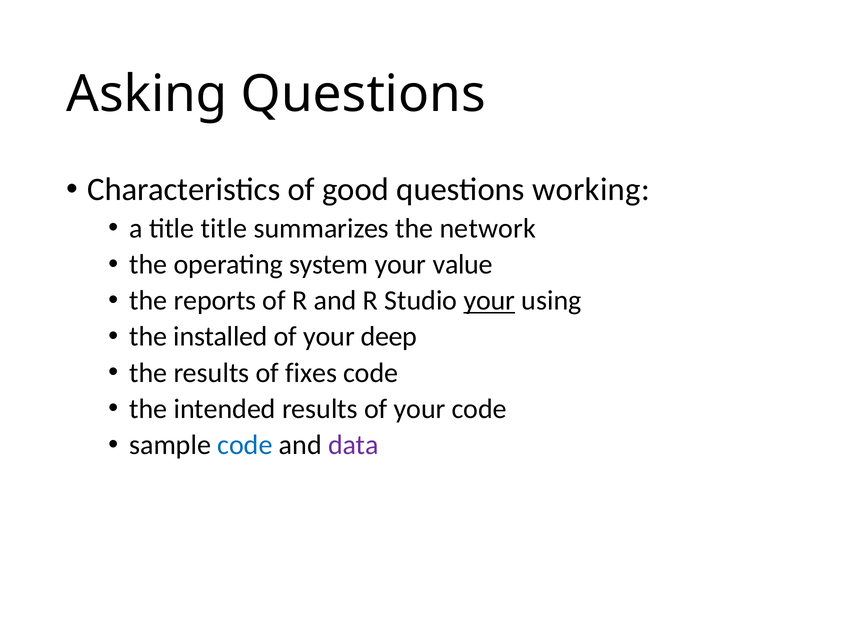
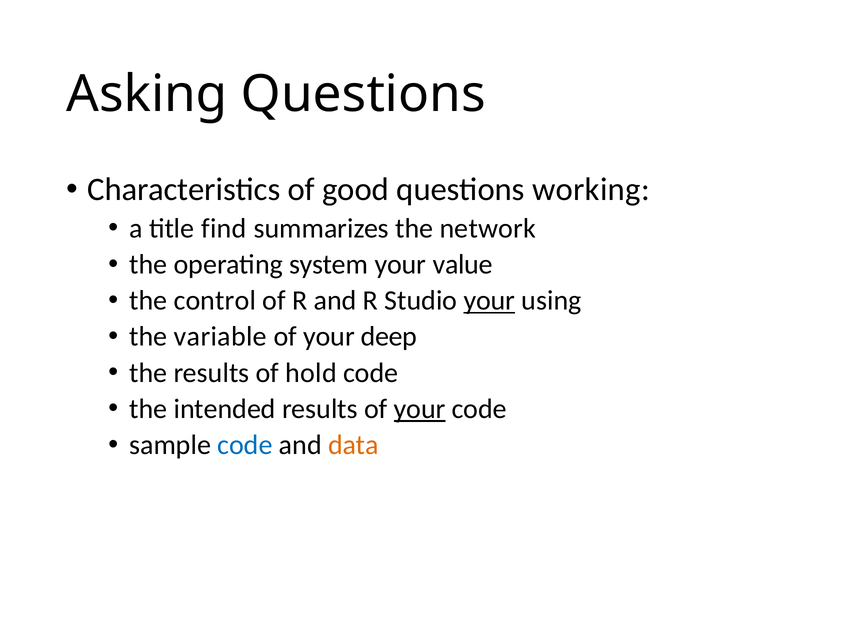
title title: title -> find (224, 228)
reports: reports -> control (215, 300)
installed: installed -> variable (220, 337)
fixes: fixes -> hold (311, 373)
your underline: none -> present (420, 409)
data colour: purple -> orange (353, 445)
